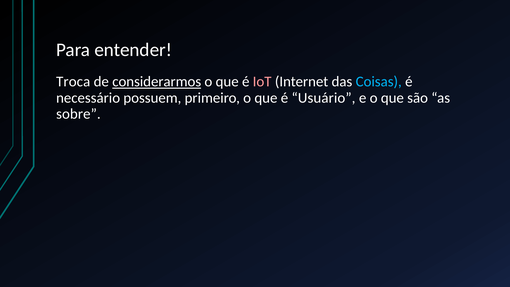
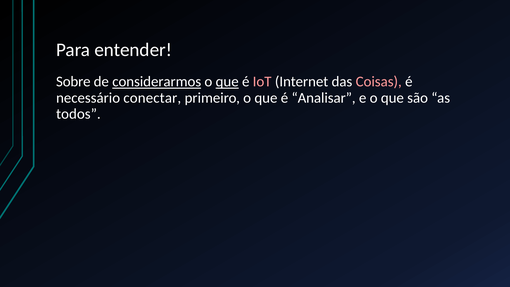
Troca: Troca -> Sobre (73, 82)
que underline: none -> present (227, 82)
Coisas colour: light blue -> pink (379, 82)
possuem: possuem -> conectar (152, 98)
Usuário: Usuário -> Analisar (324, 98)
sobre: sobre -> todos (78, 114)
